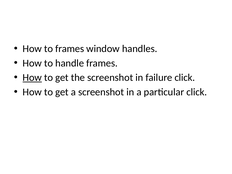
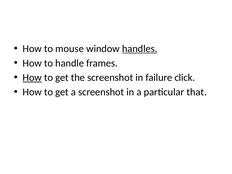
to frames: frames -> mouse (70, 49)
handles underline: none -> present (140, 49)
particular click: click -> that (197, 92)
